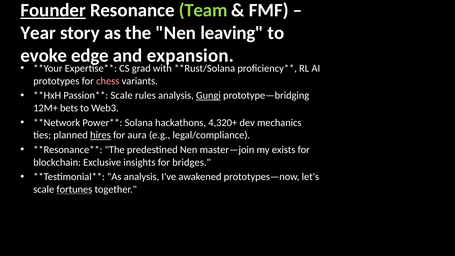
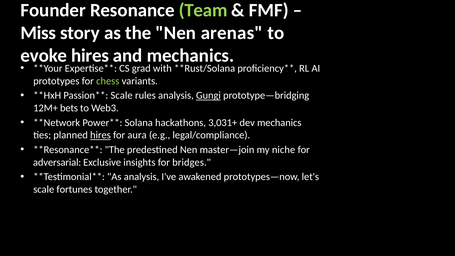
Founder underline: present -> none (53, 10)
Year: Year -> Miss (38, 33)
leaving: leaving -> arenas (232, 33)
edge: edge -> hires (90, 56)
and expansion: expansion -> mechanics (190, 56)
chess colour: pink -> light green (108, 81)
4,320+: 4,320+ -> 3,031+ (223, 123)
exists: exists -> niche (284, 150)
blockchain: blockchain -> adversarial (57, 162)
fortunes underline: present -> none (74, 189)
